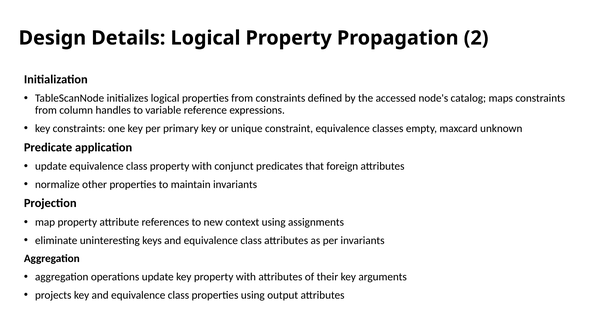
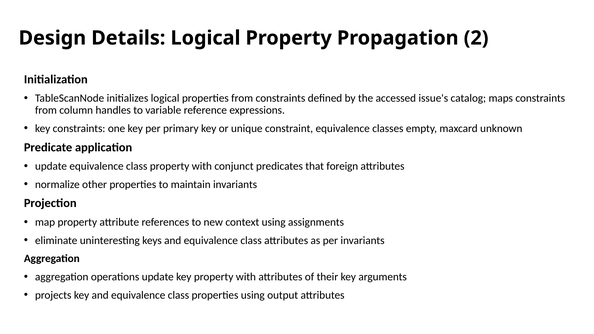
node's: node's -> issue's (433, 98)
